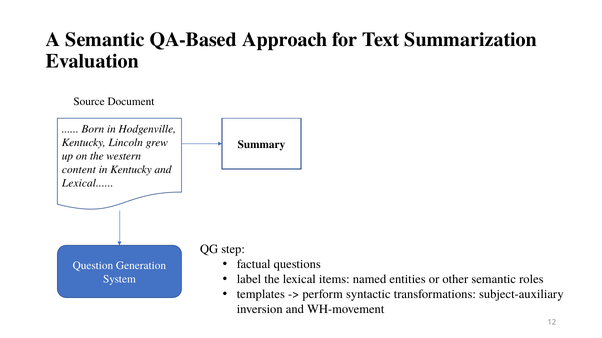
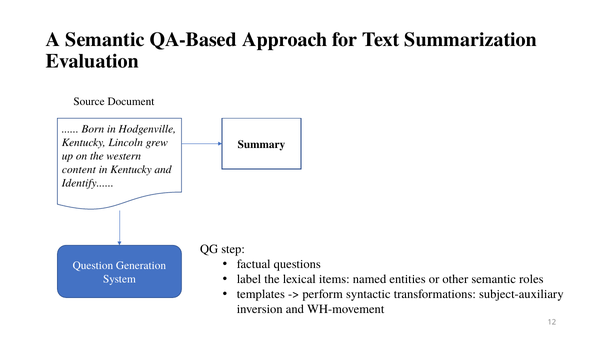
Lexical: Lexical -> Identify (88, 183)
